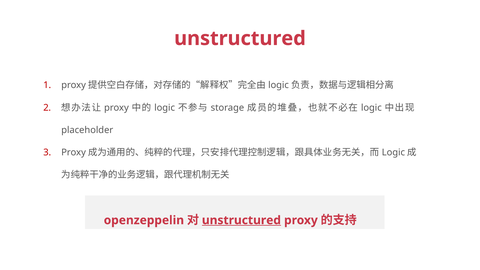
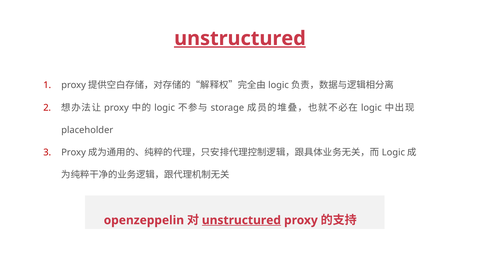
unstructured underline: none -> present (240, 38)
